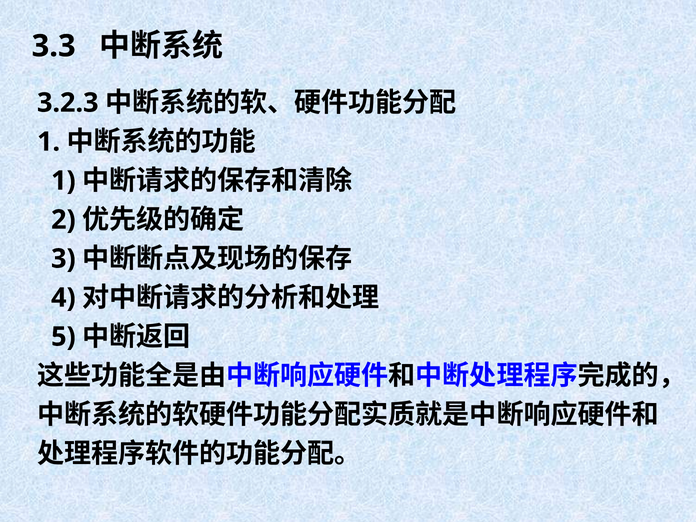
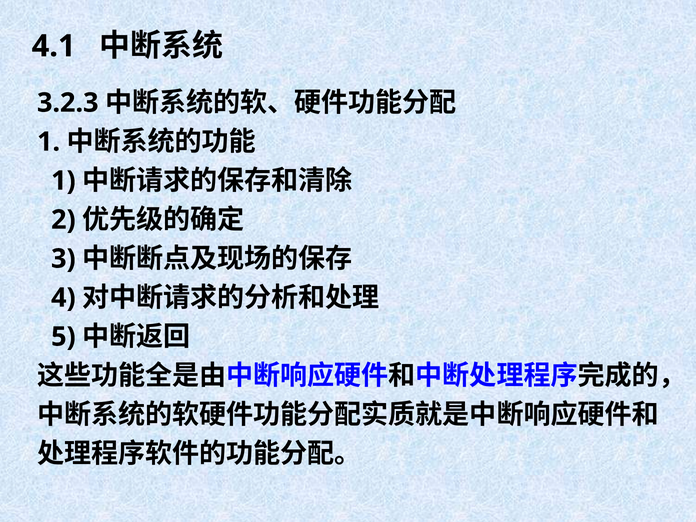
3.3: 3.3 -> 4.1 (54, 46)
